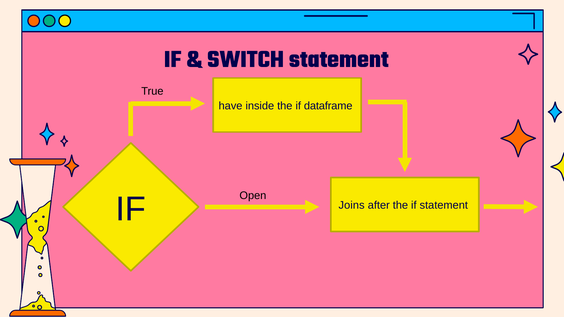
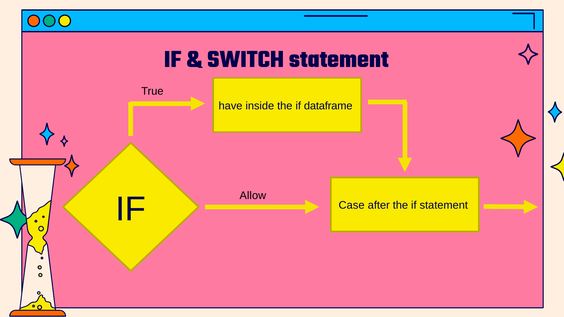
Open: Open -> Allow (253, 196)
Joins: Joins -> Case (352, 205)
